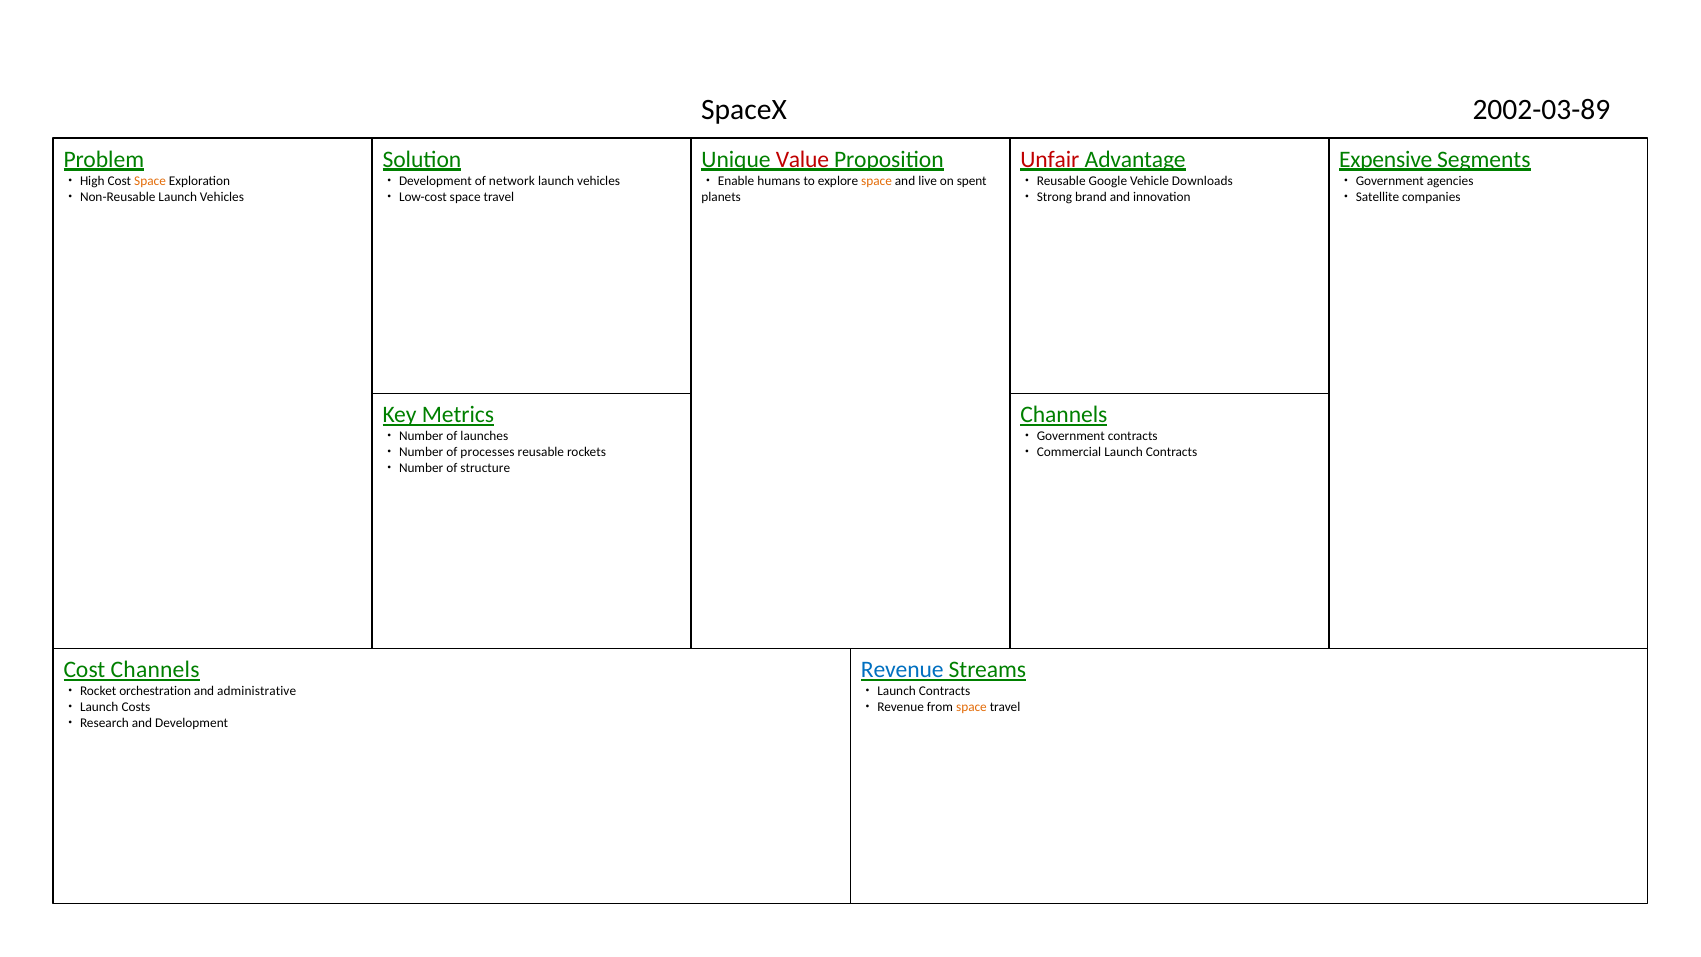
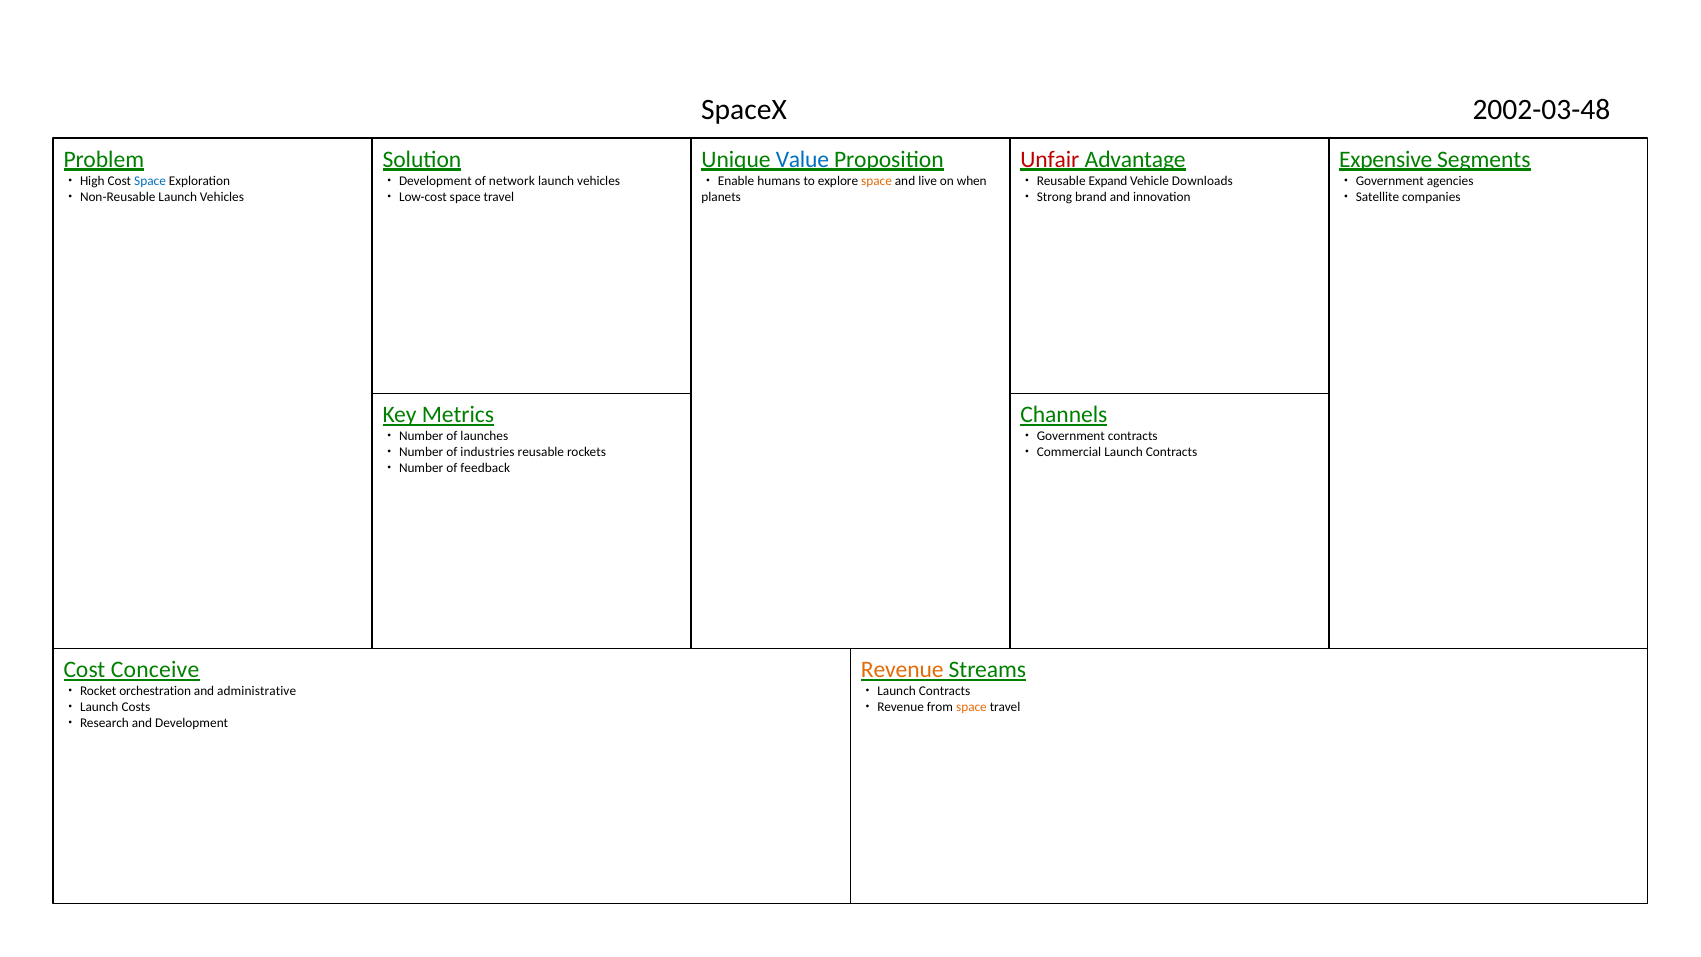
2002-03-89: 2002-03-89 -> 2002-03-48 (1541, 110)
Value colour: red -> blue (802, 159)
Space colour: orange -> blue (150, 181)
spent: spent -> when (972, 181)
Google: Google -> Expand (1108, 181)
processes: processes -> industries (487, 452)
structure: structure -> feedback (485, 468)
Cost Channels: Channels -> Conceive (155, 670)
Revenue colour: blue -> orange (902, 670)
